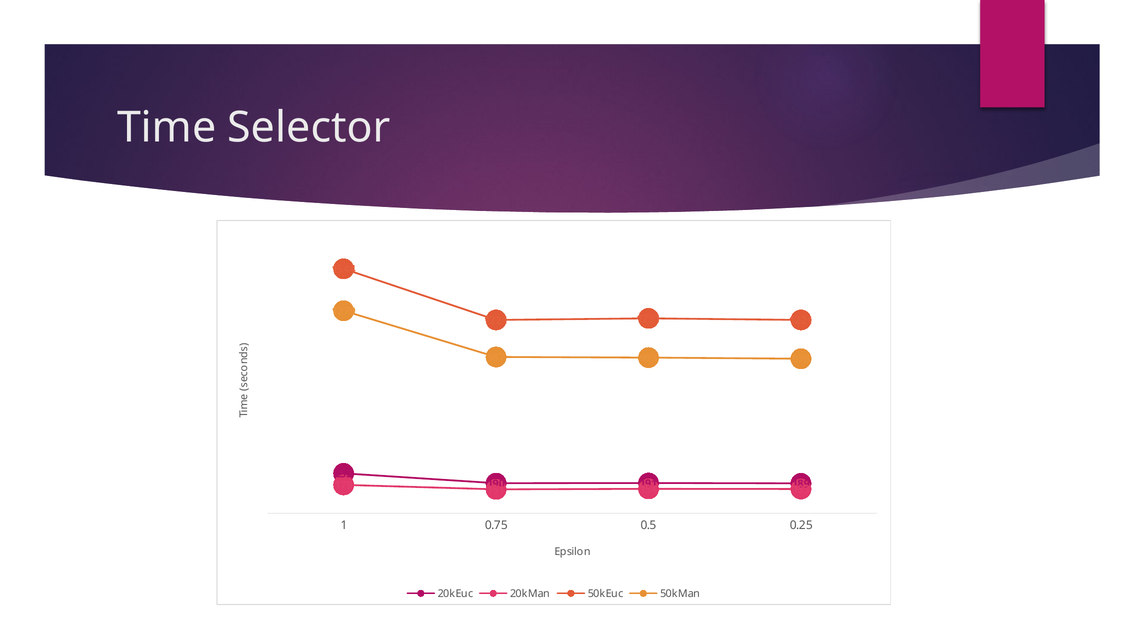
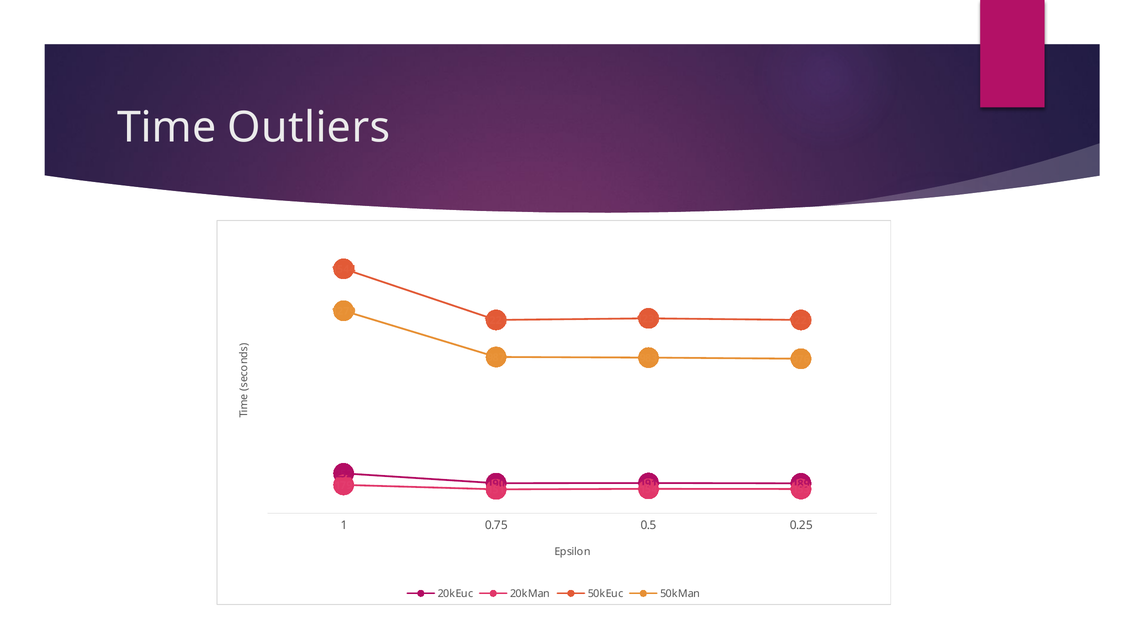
Selector: Selector -> Outliers (309, 128)
